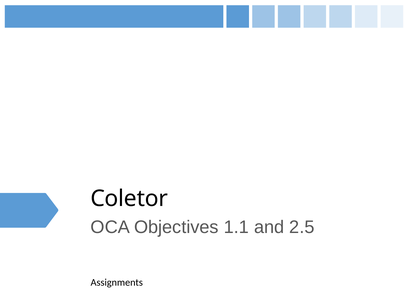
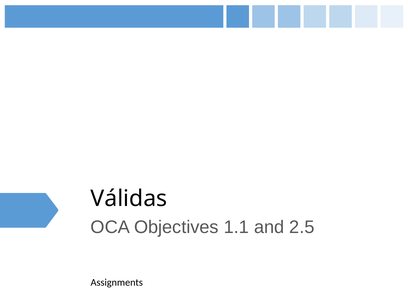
Coletor: Coletor -> Válidas (129, 199)
